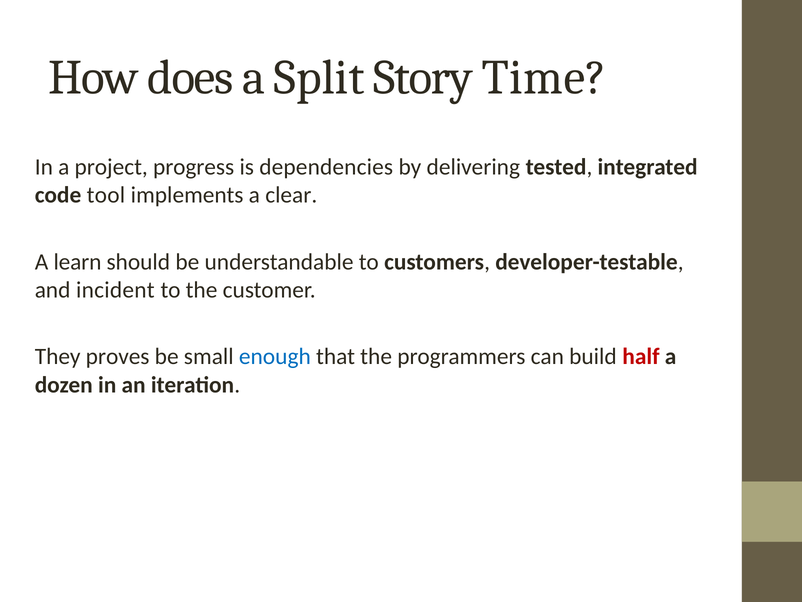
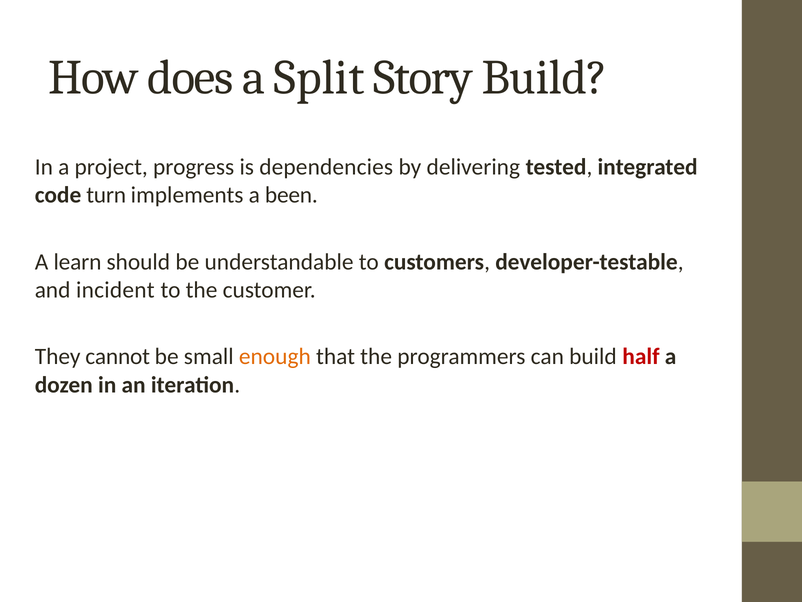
Story Time: Time -> Build (544, 78)
tool: tool -> turn (106, 195)
clear: clear -> been (291, 195)
proves: proves -> cannot (118, 356)
enough colour: blue -> orange (275, 356)
